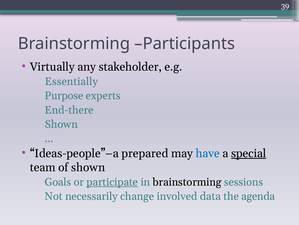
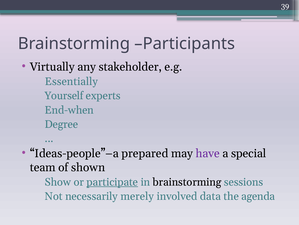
Purpose: Purpose -> Yourself (64, 95)
End-there: End-there -> End-when (69, 110)
Shown: Shown -> Degree (61, 124)
have colour: blue -> purple (208, 153)
special underline: present -> none (249, 153)
Goals: Goals -> Show (58, 181)
change: change -> merely (137, 196)
